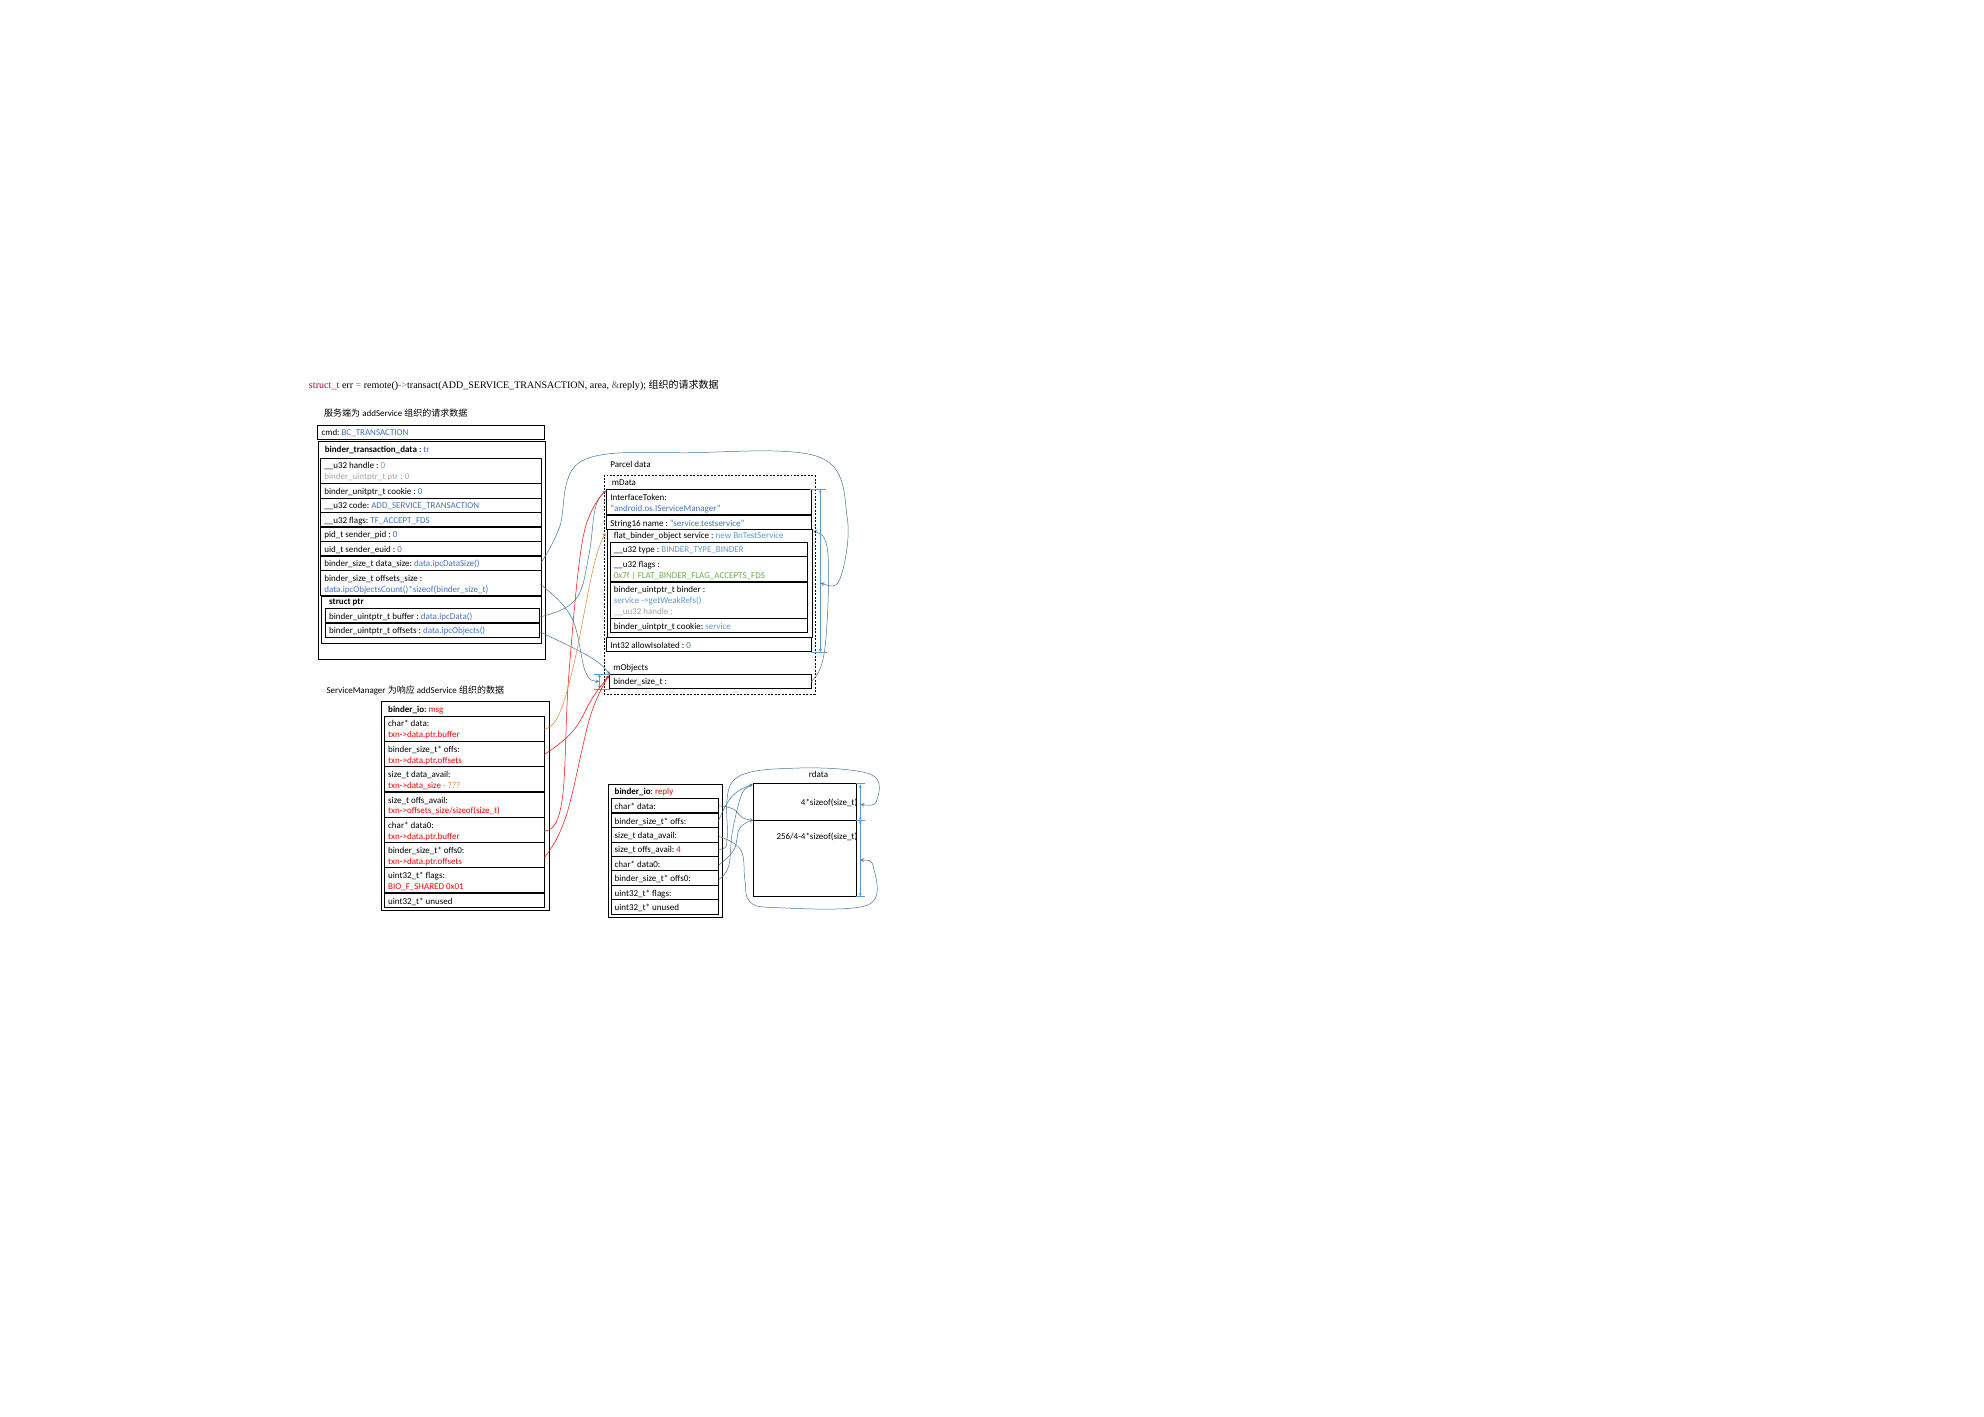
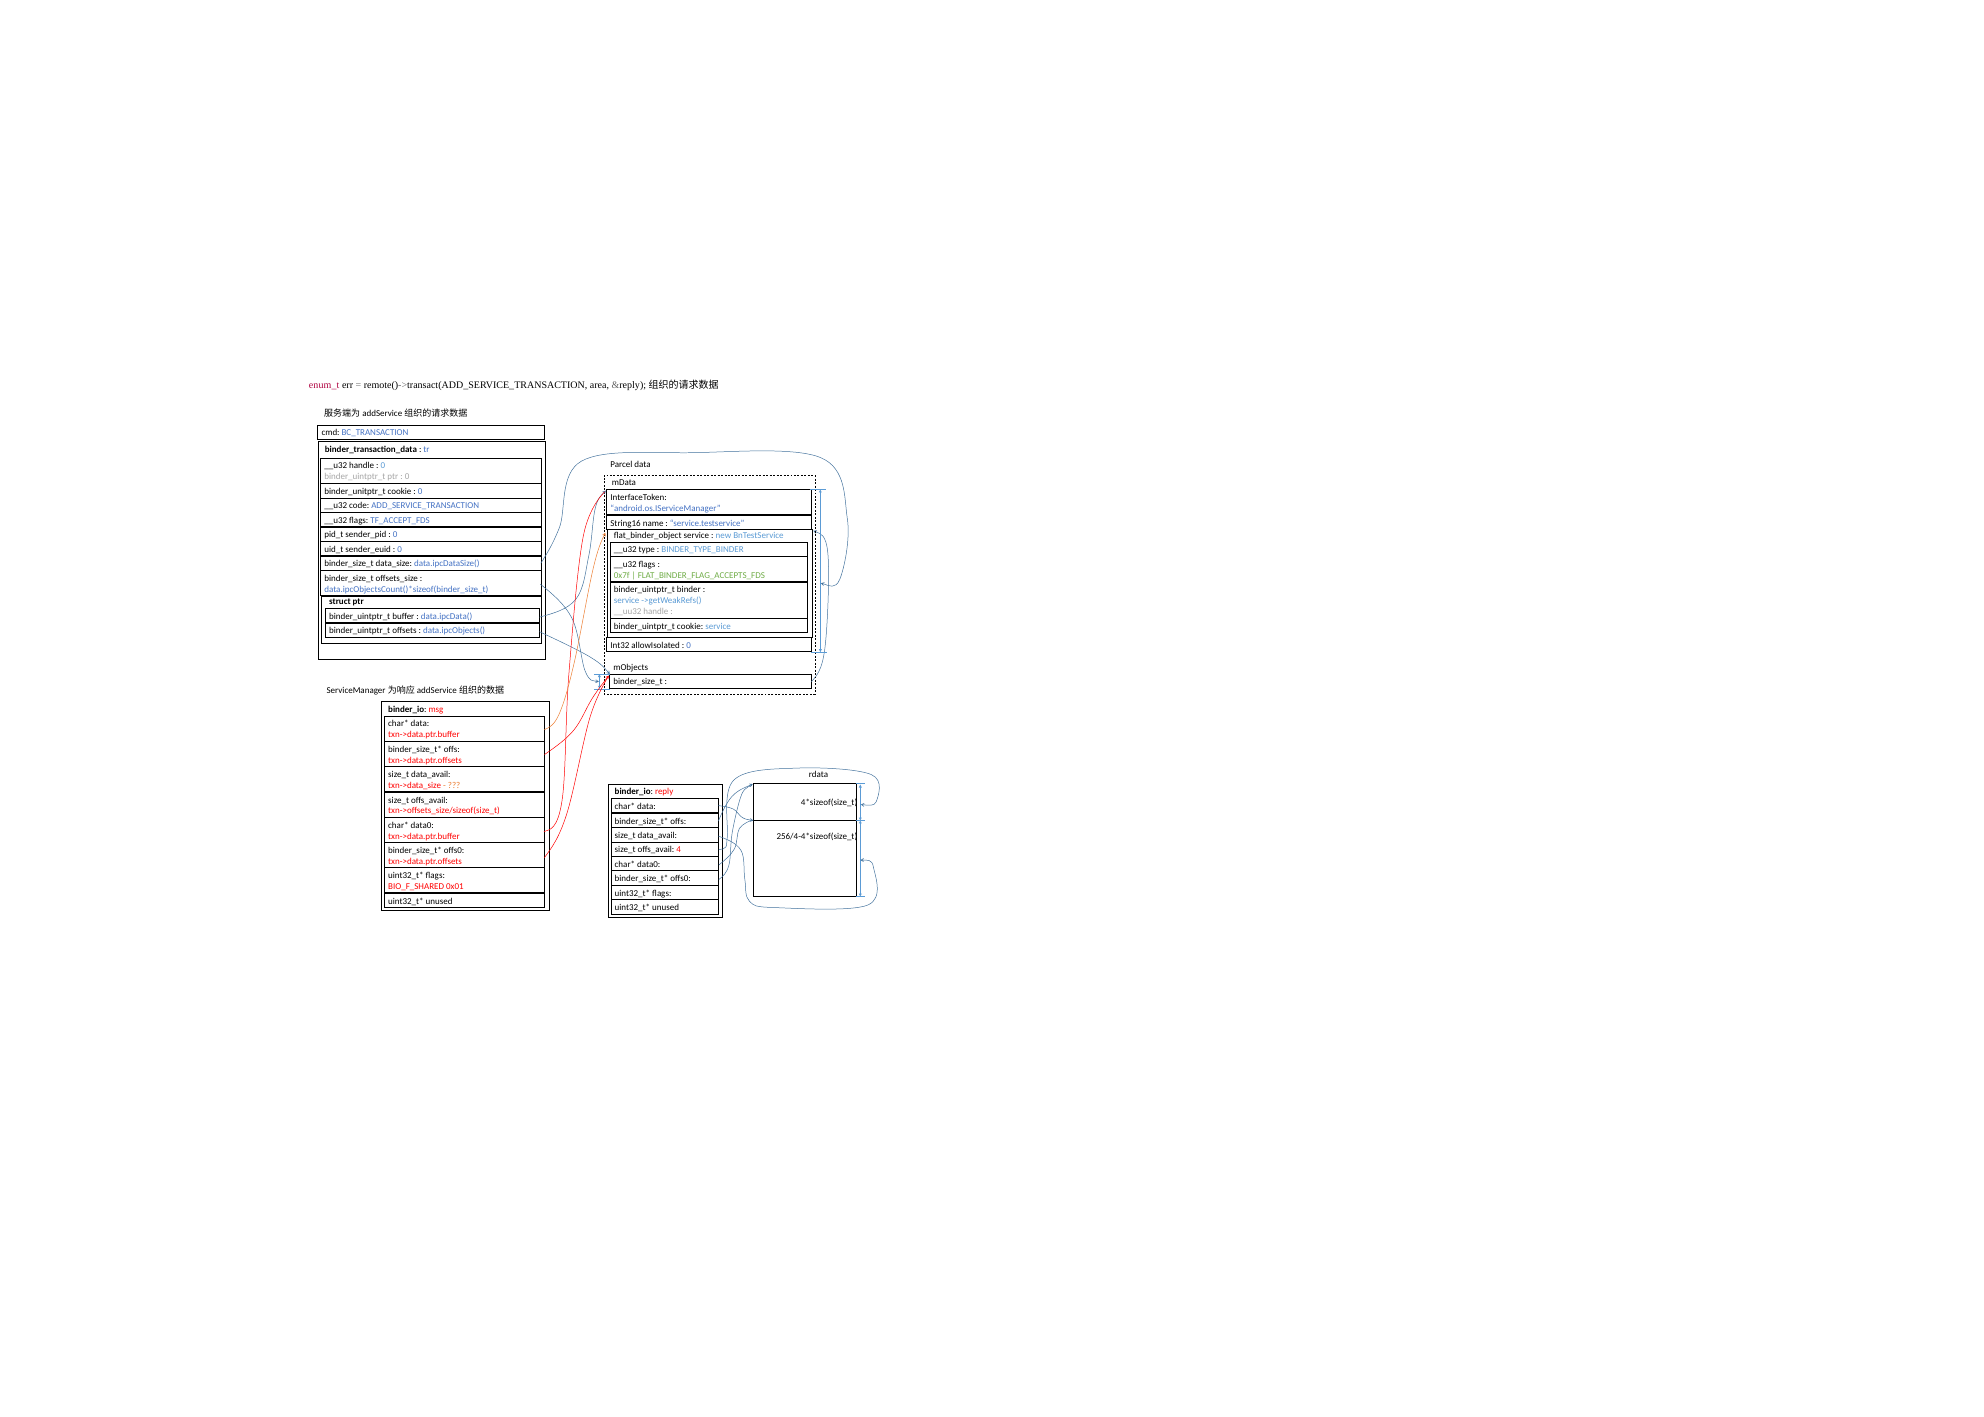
struct_t: struct_t -> enum_t (324, 385)
